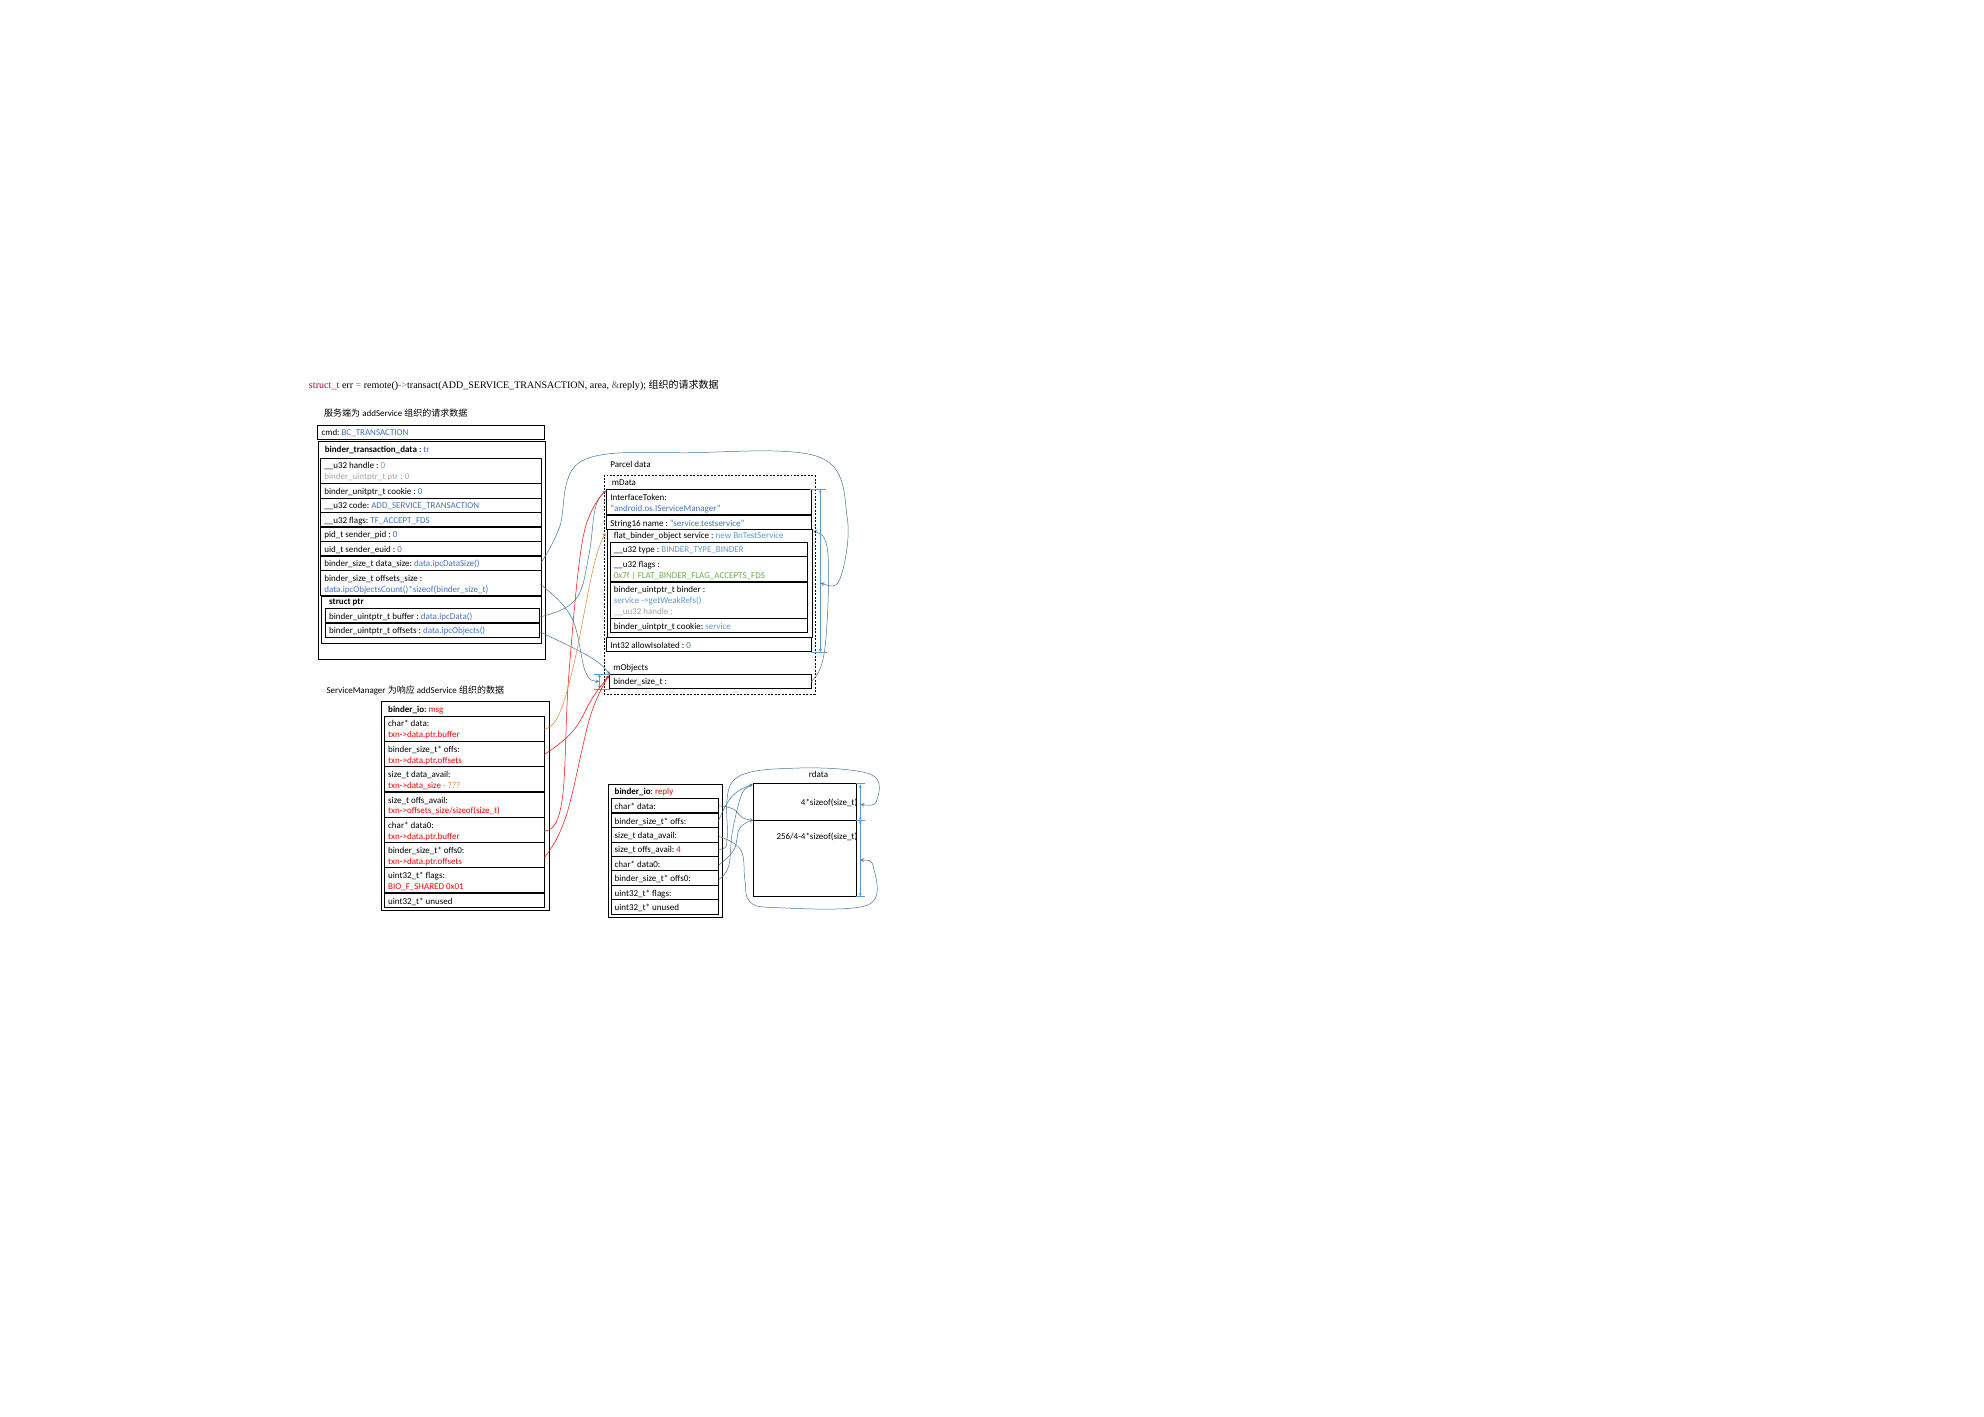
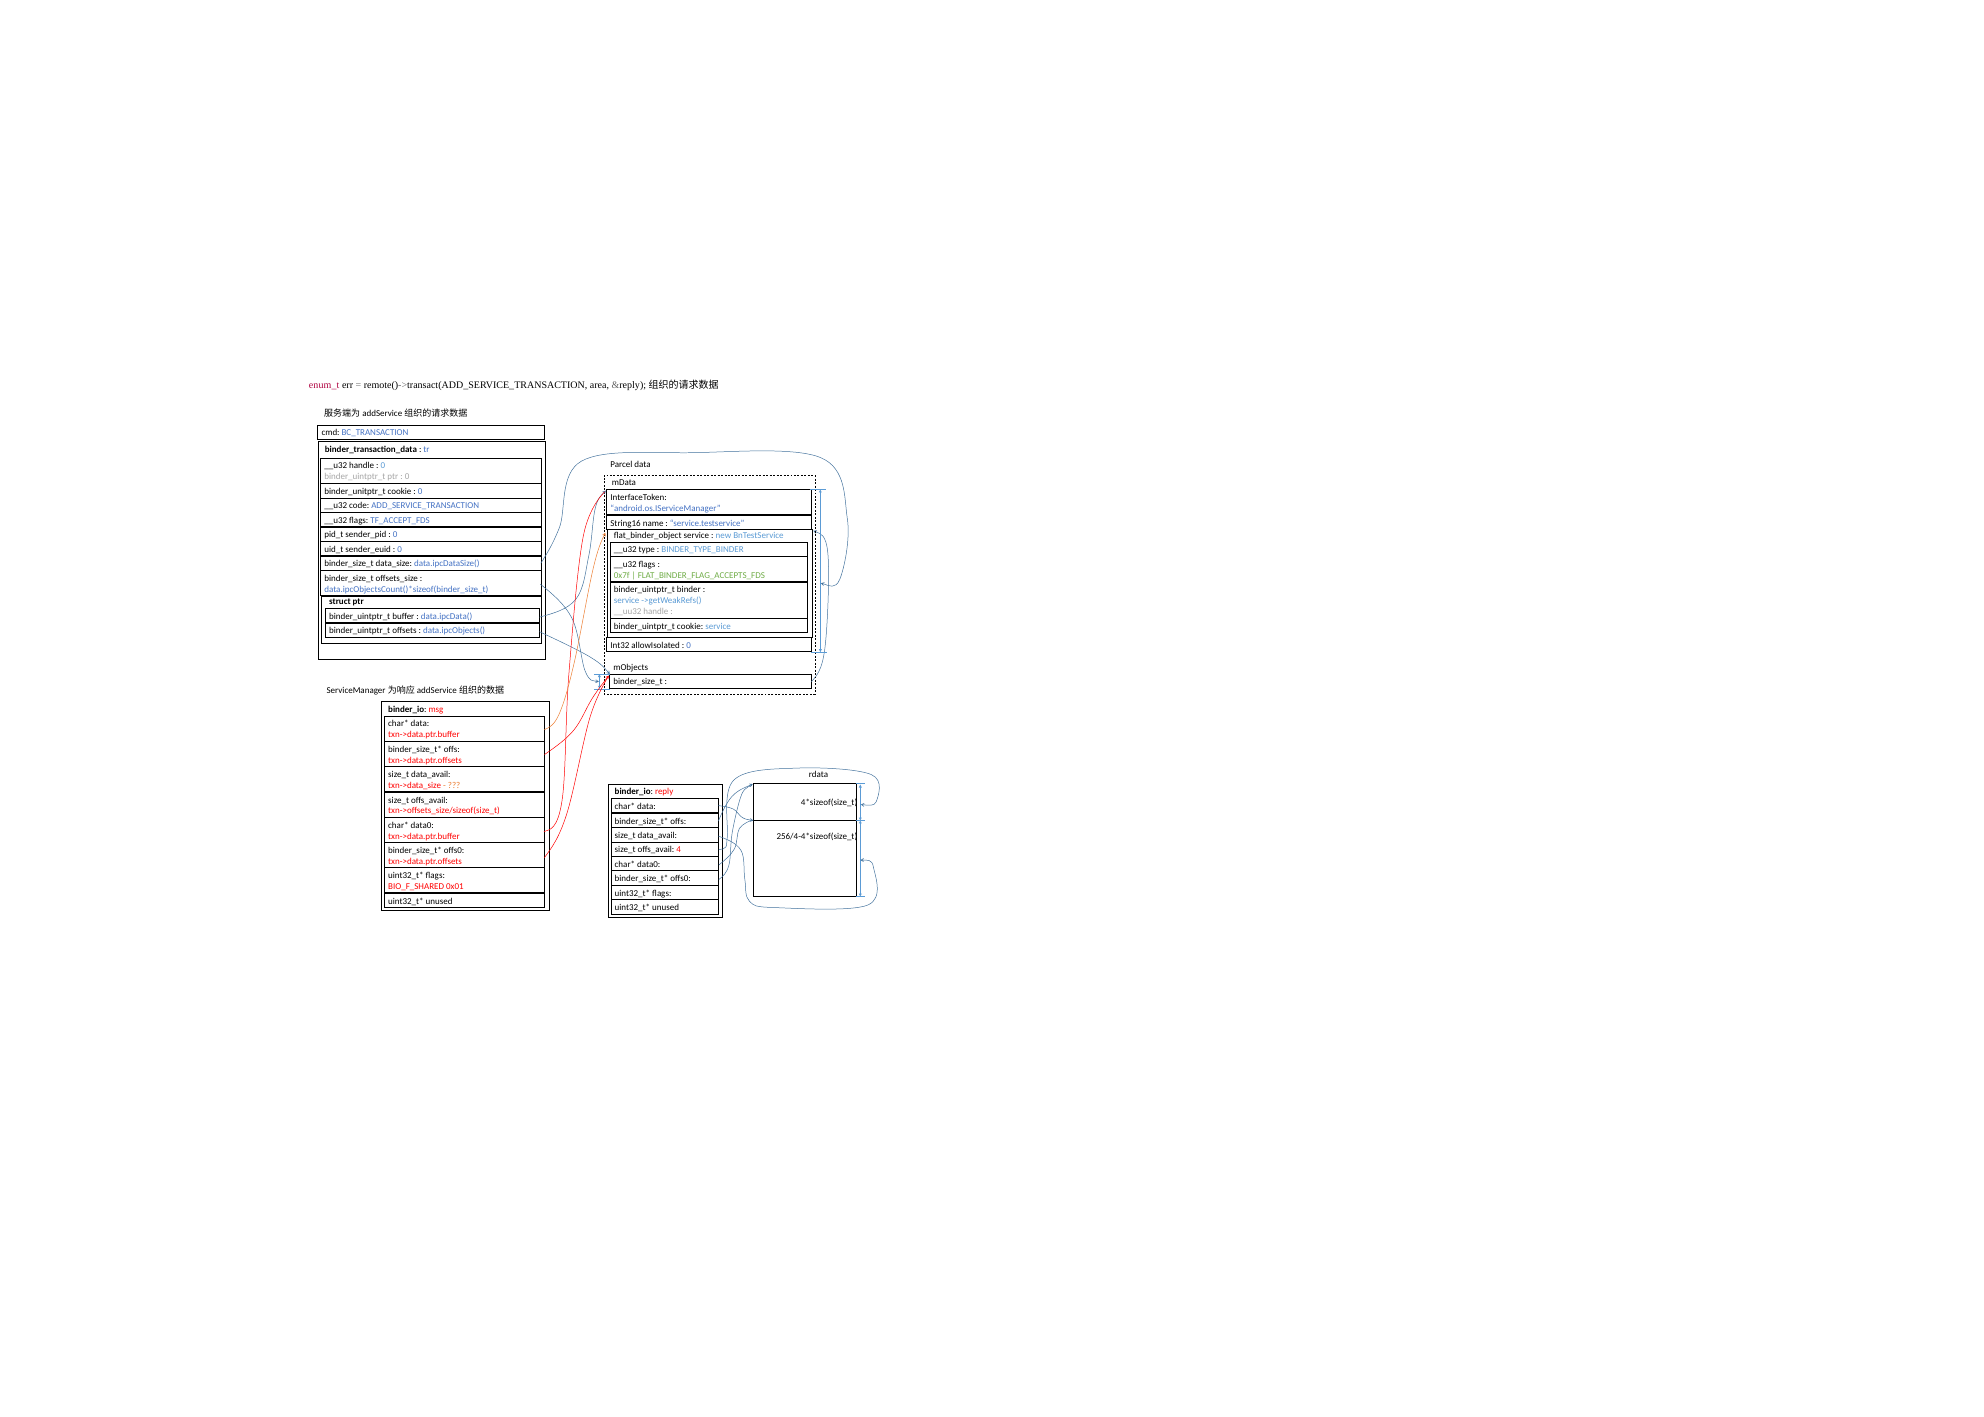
struct_t: struct_t -> enum_t (324, 385)
